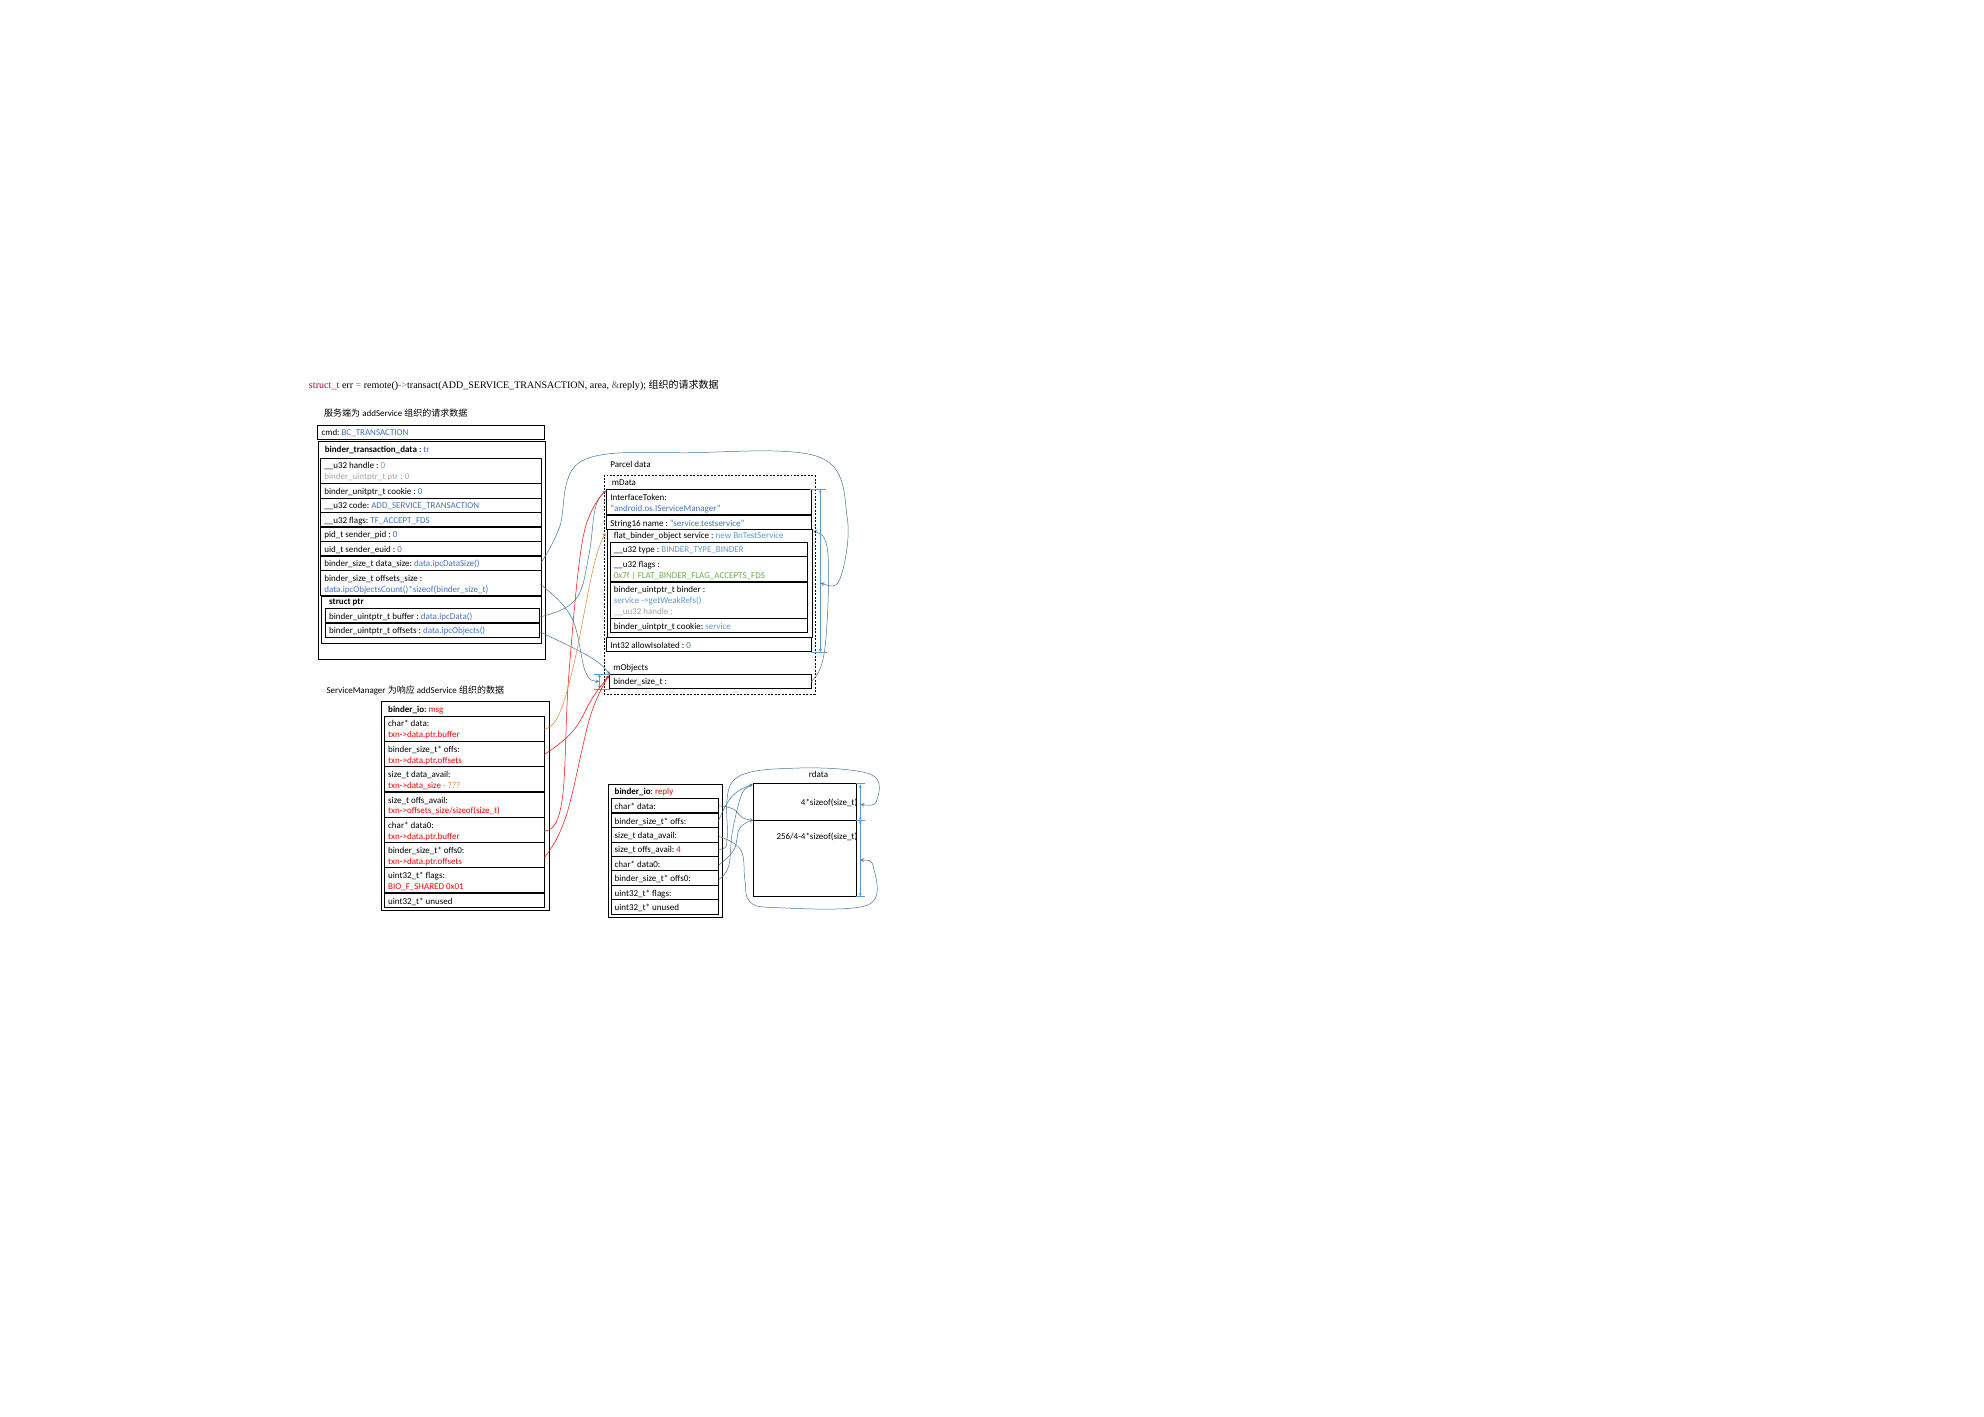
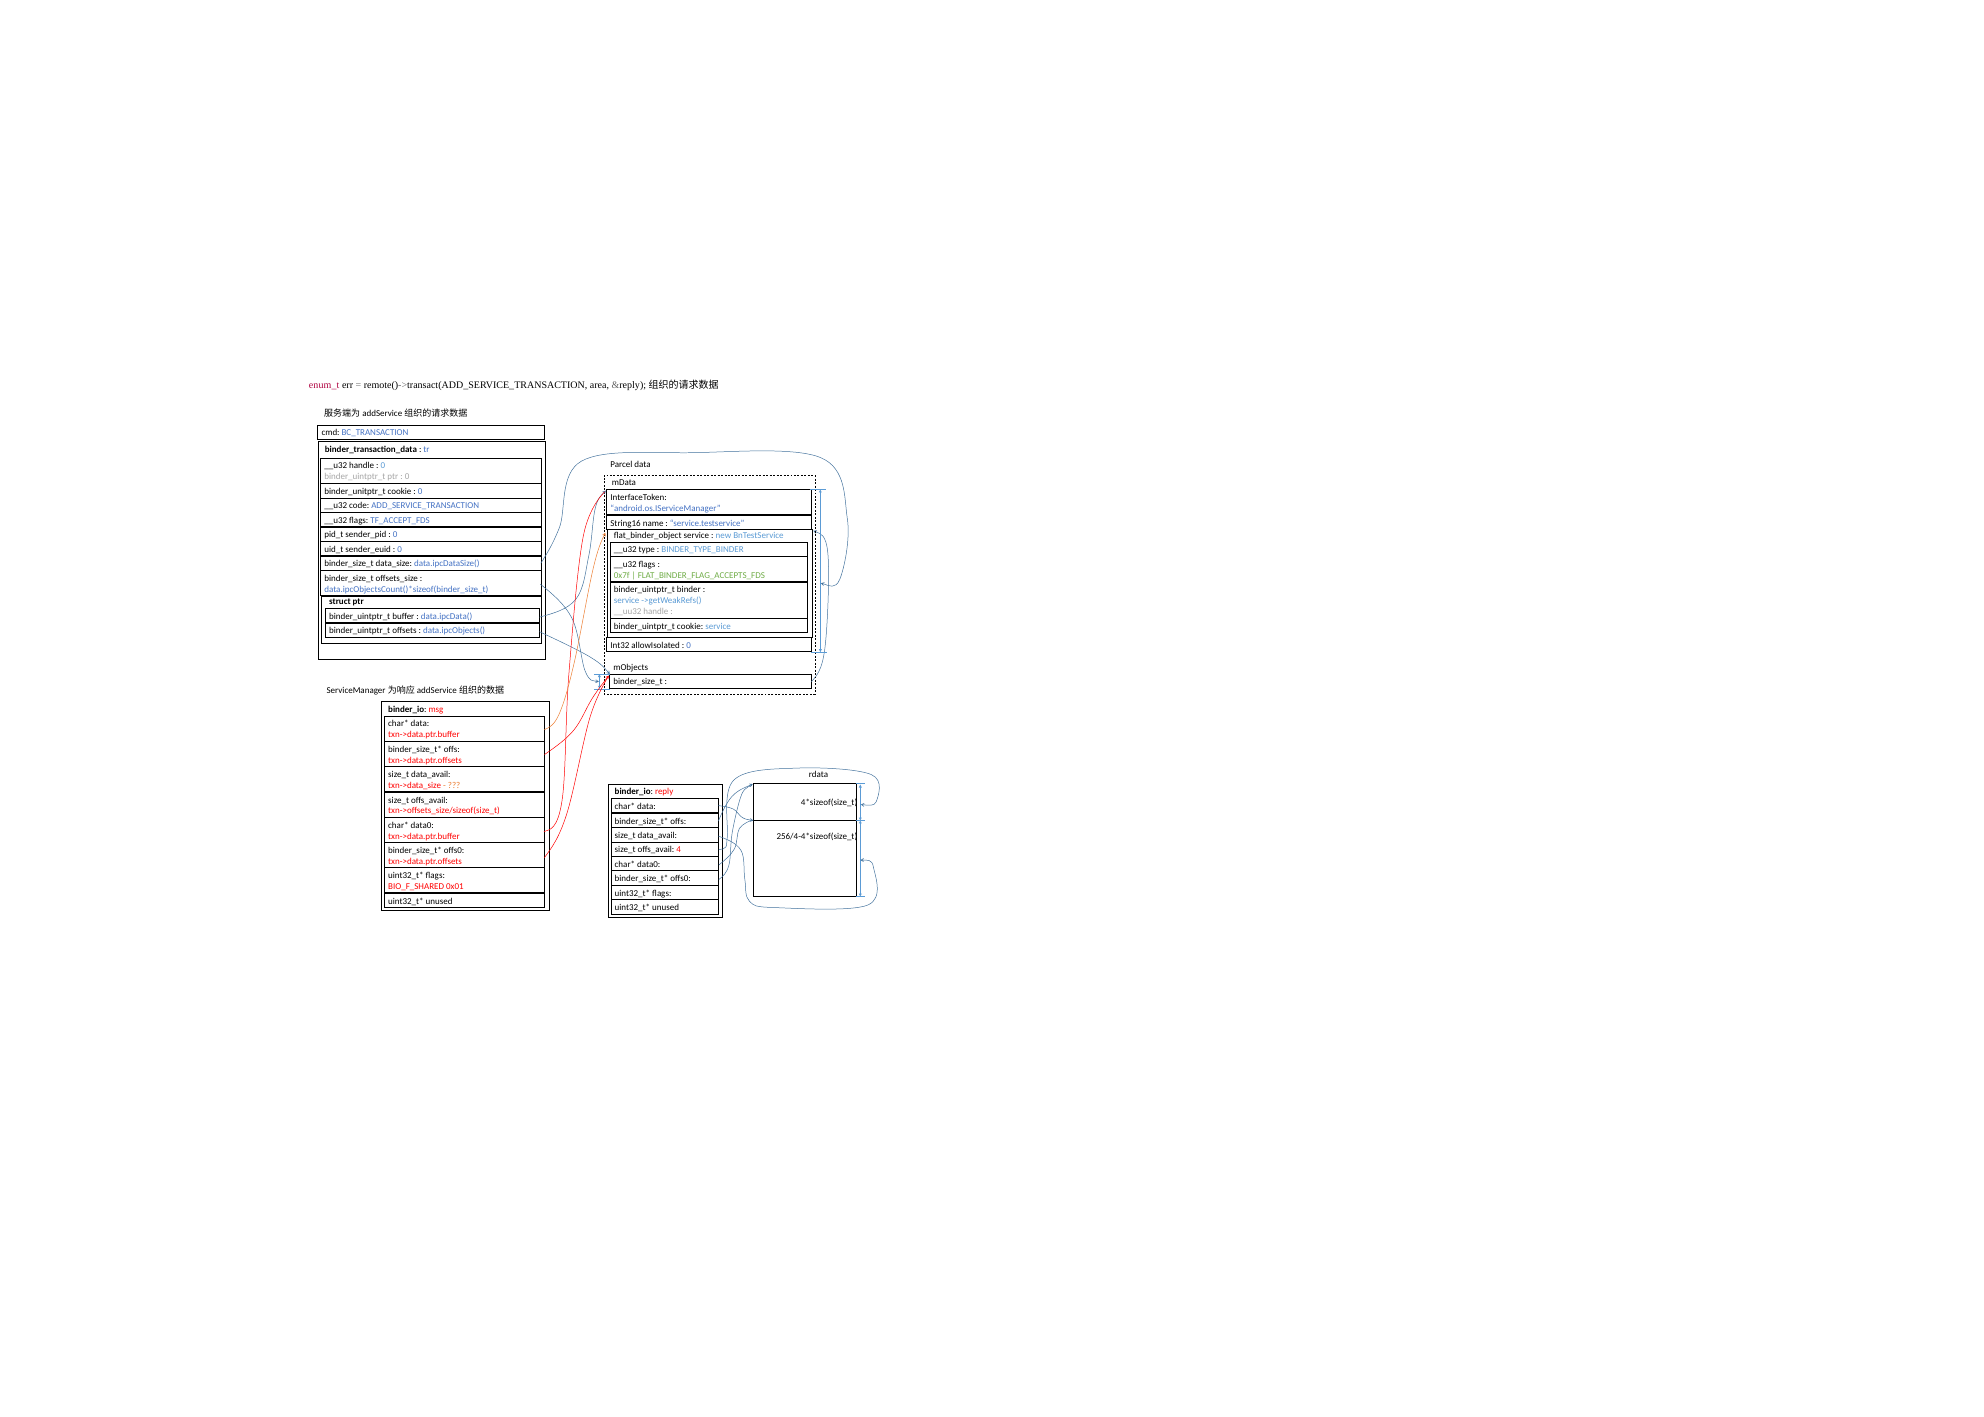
struct_t: struct_t -> enum_t (324, 385)
